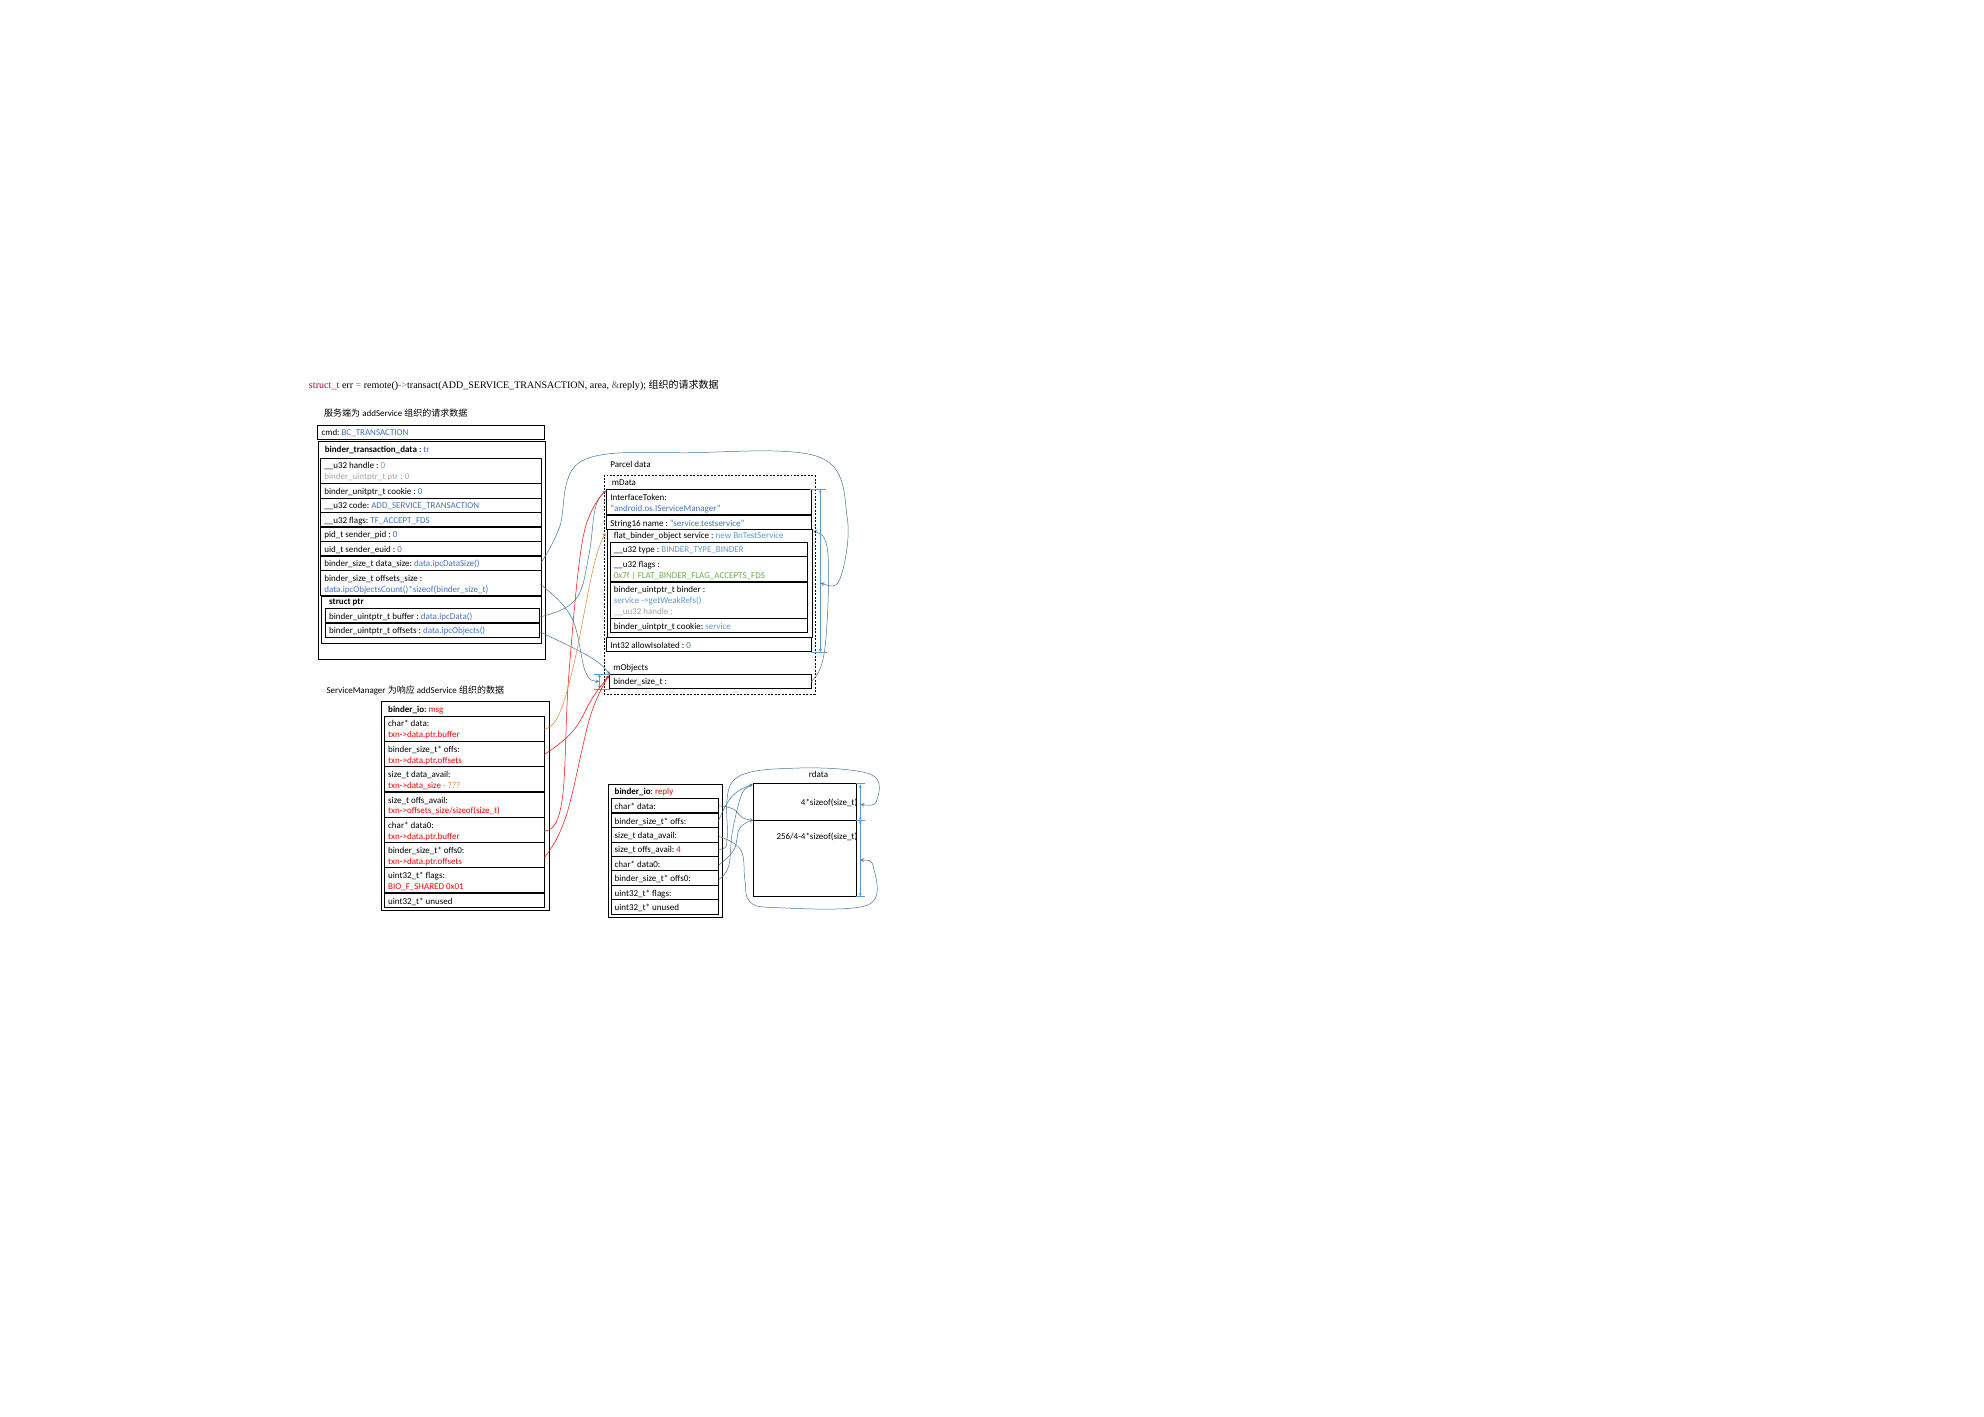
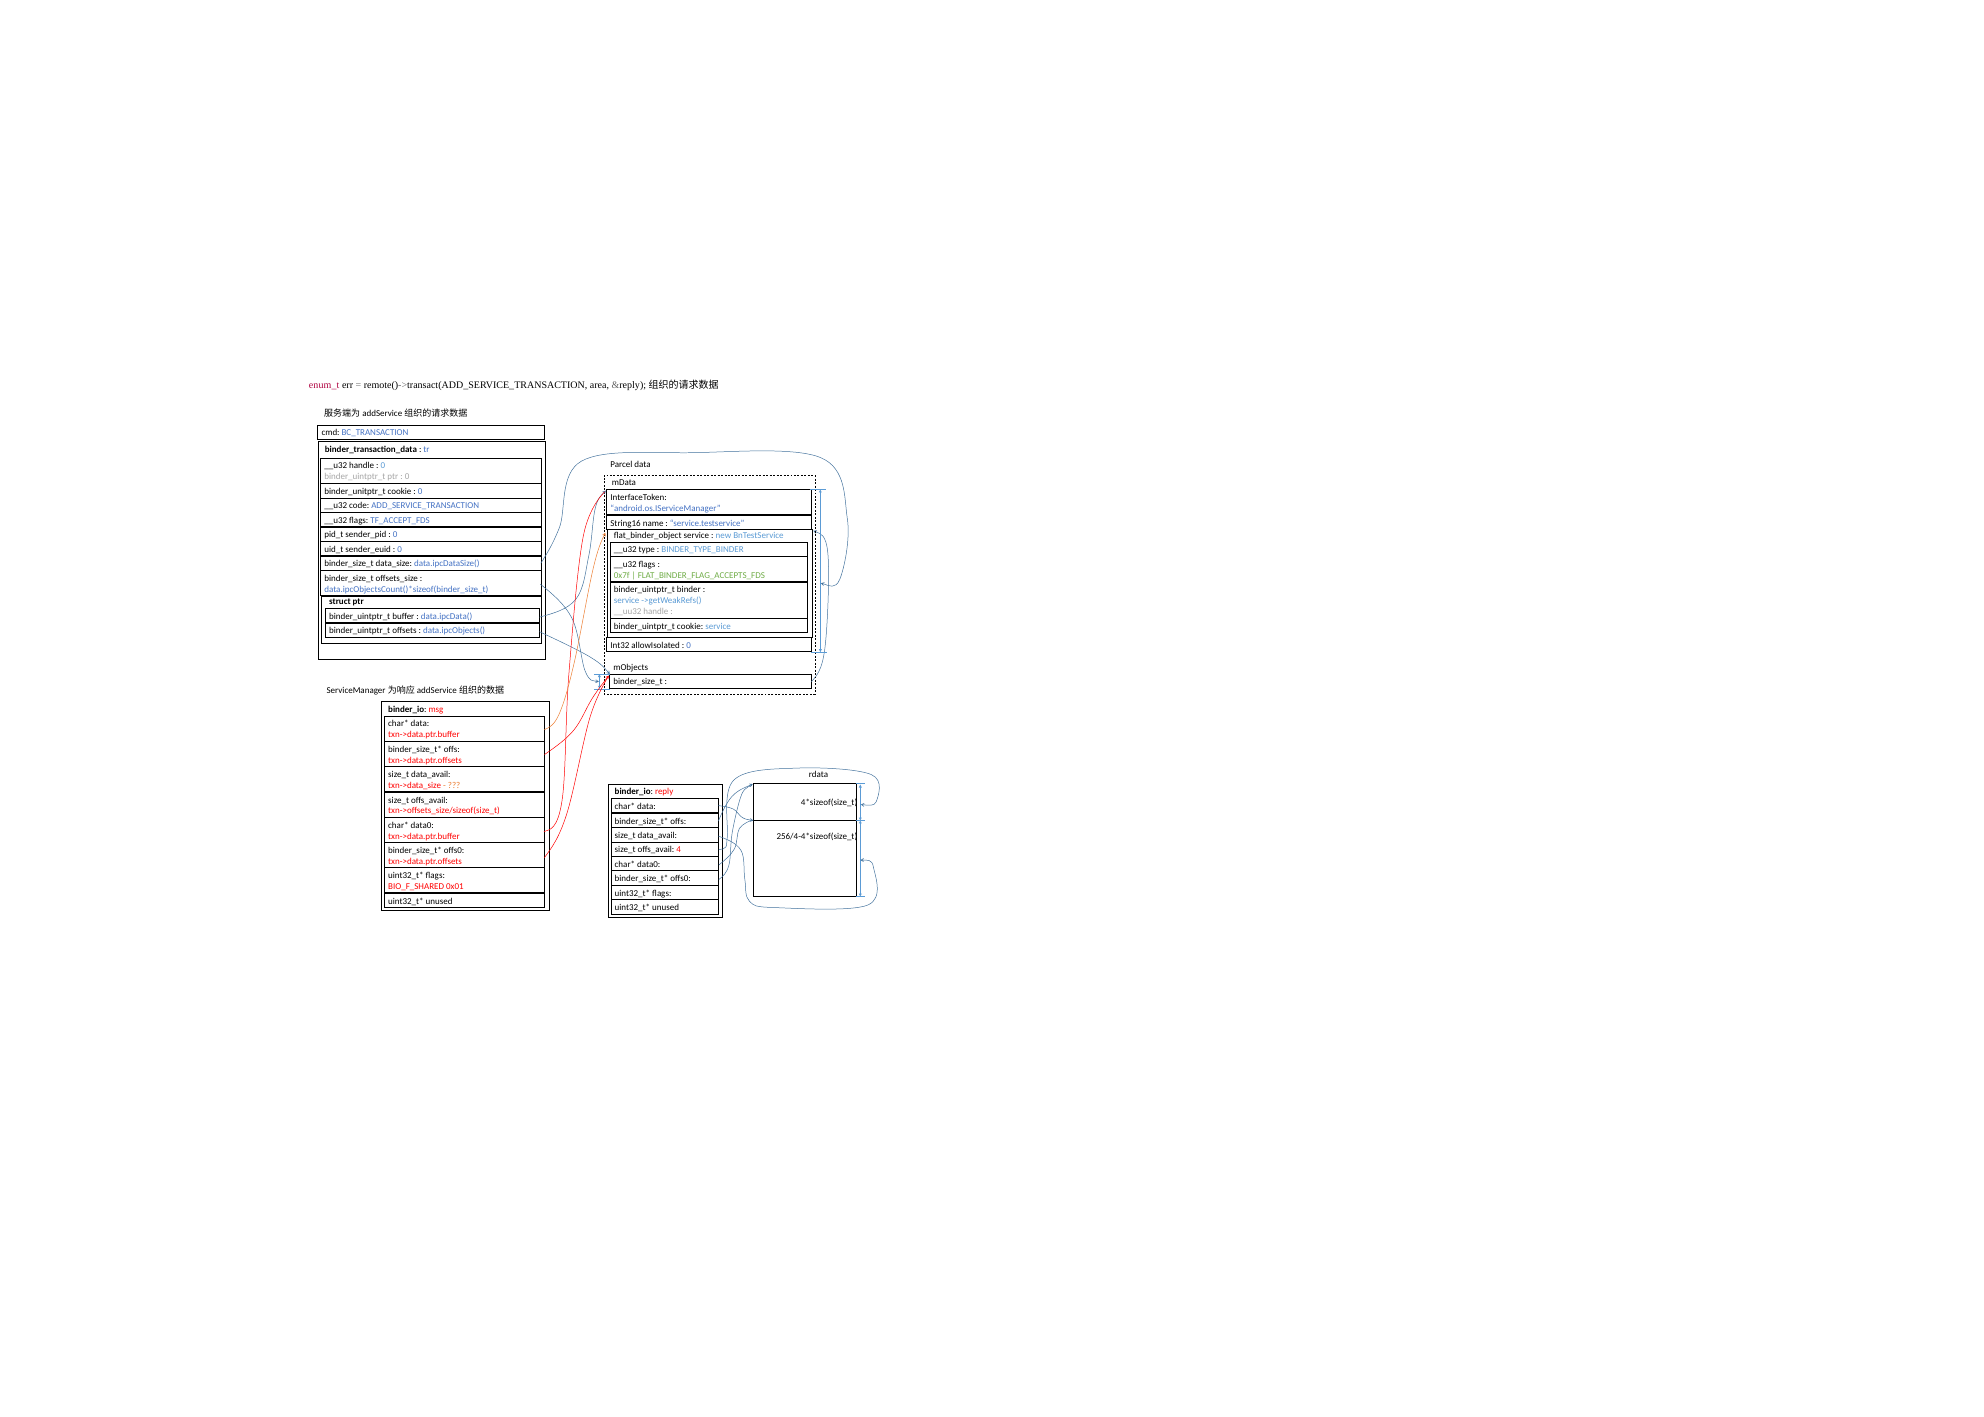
struct_t: struct_t -> enum_t (324, 385)
